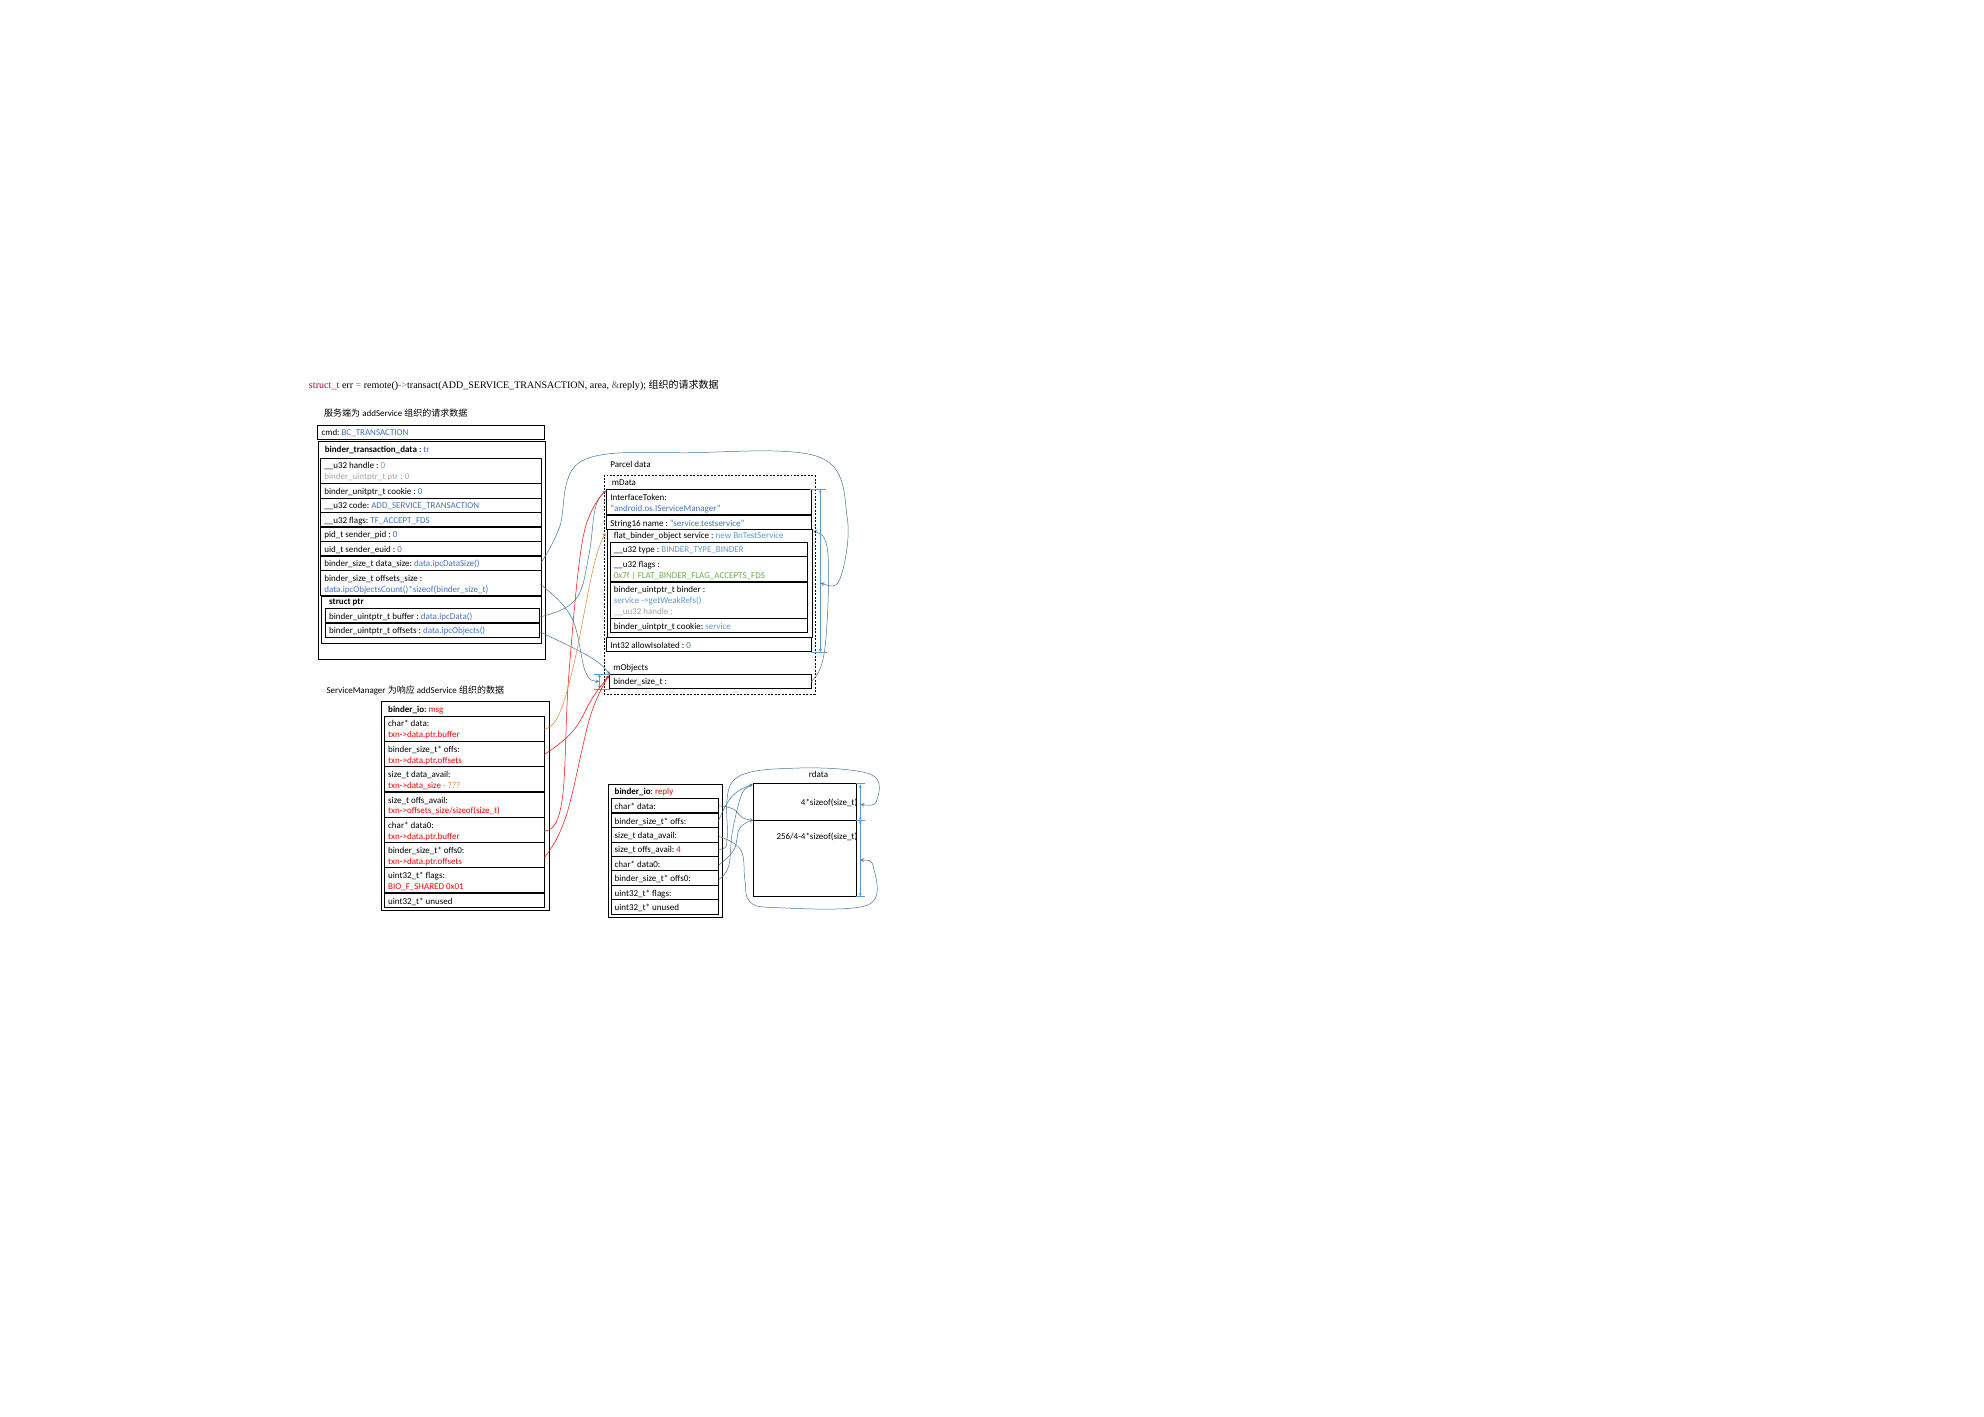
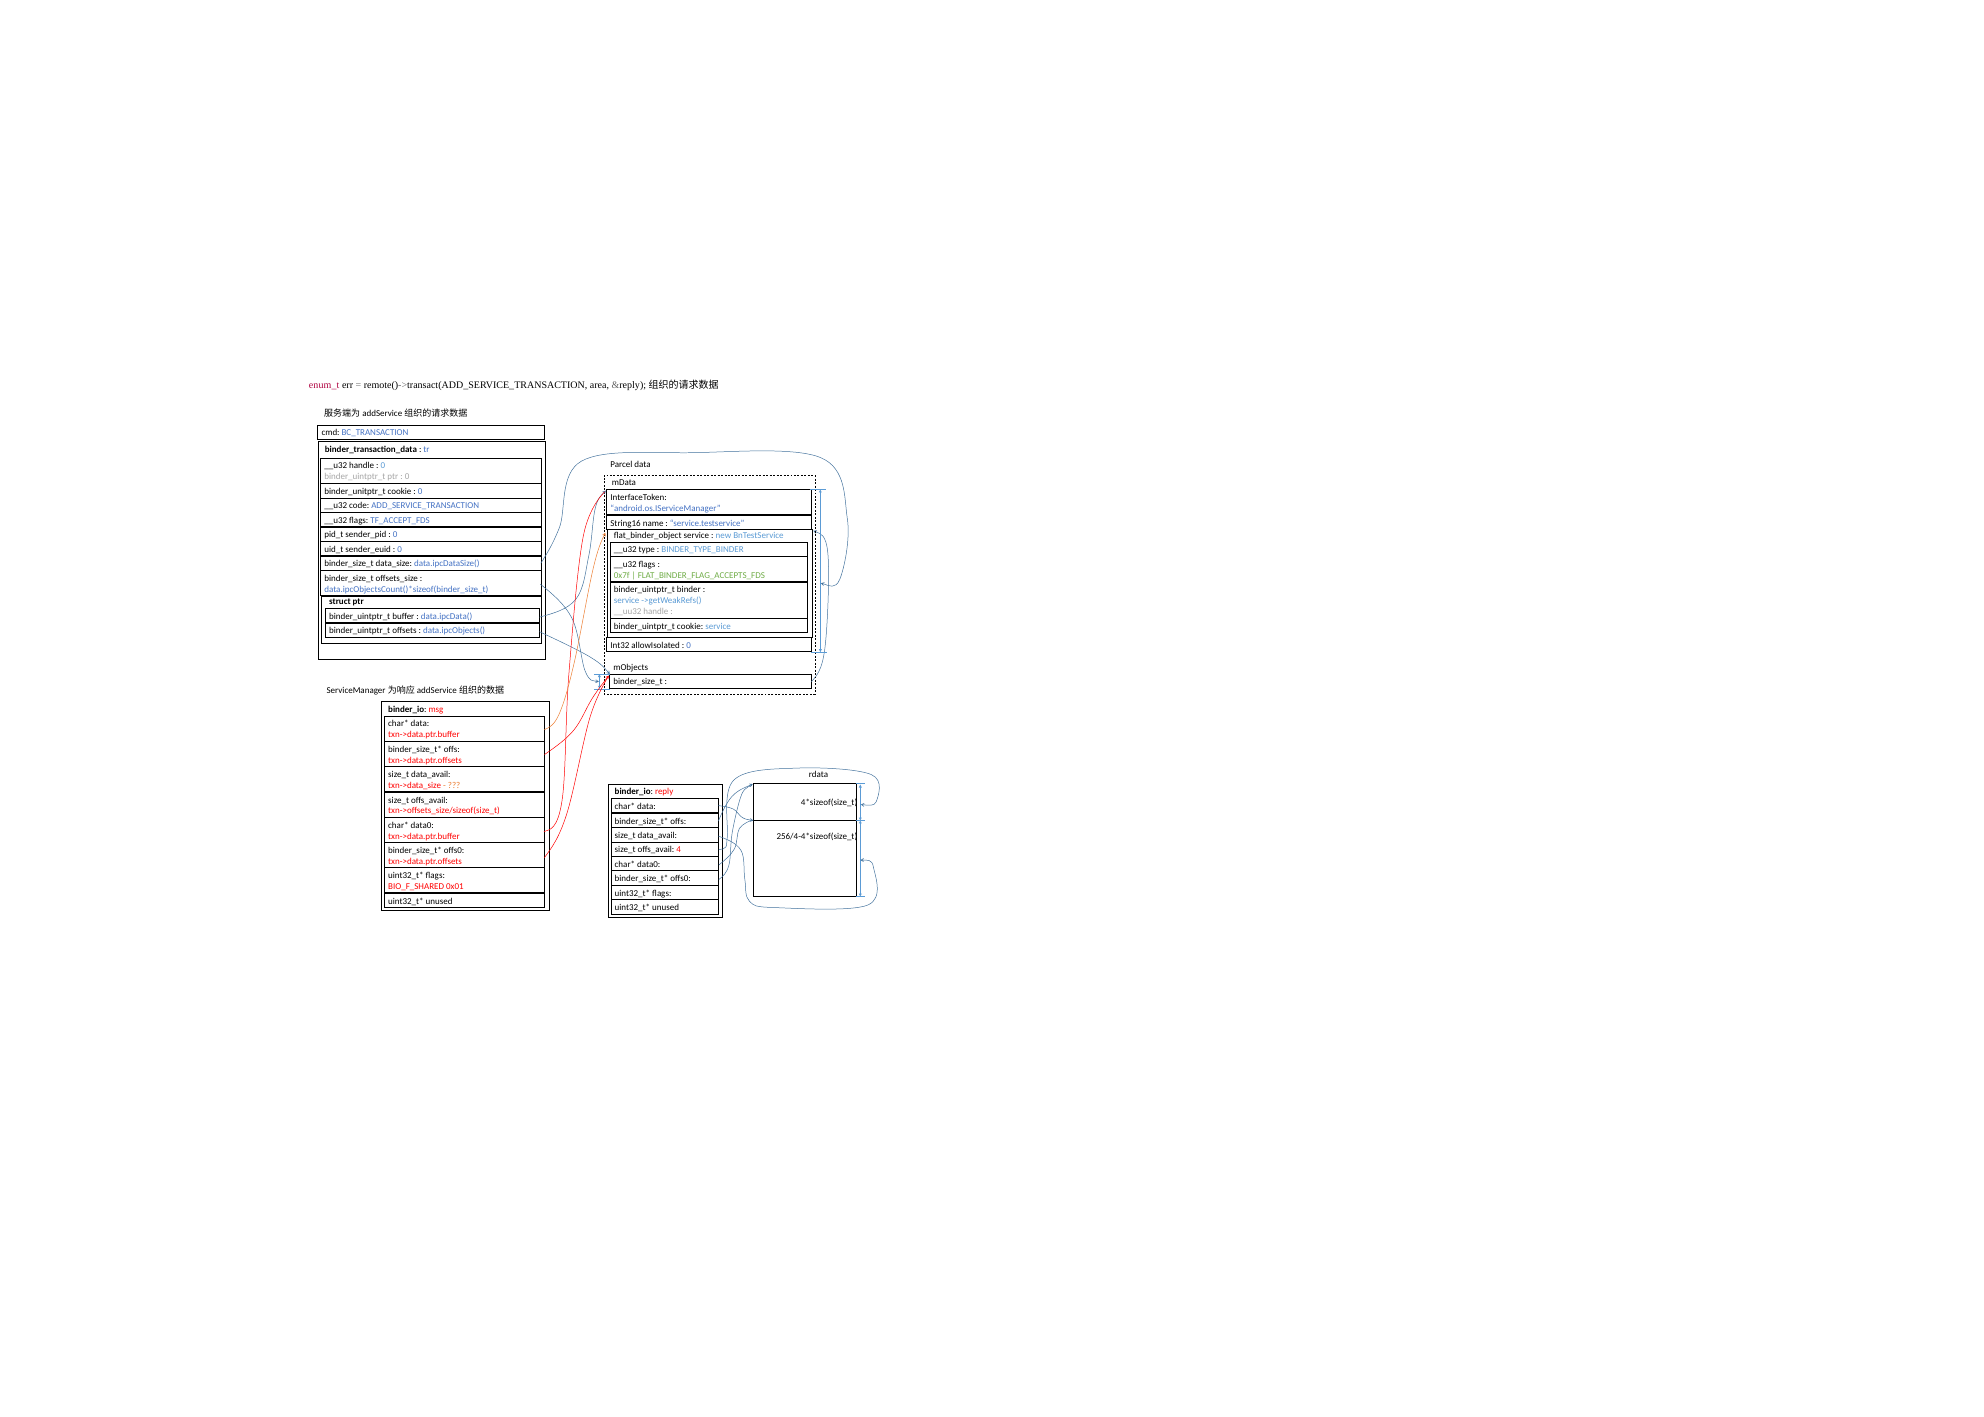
struct_t: struct_t -> enum_t (324, 385)
